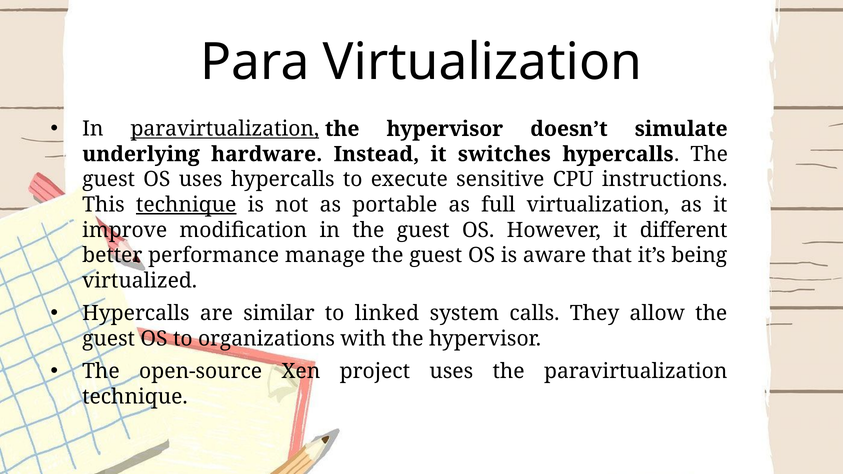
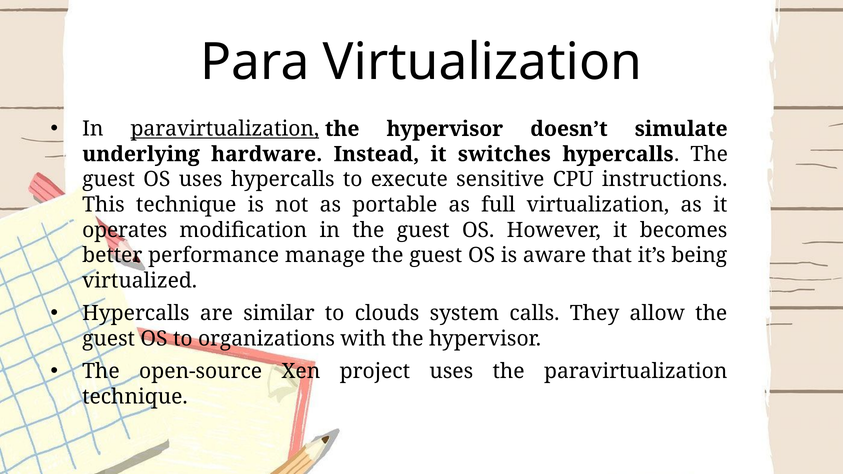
technique underline: present -> none (186, 205)
improve: improve -> operates (125, 230)
different: different -> becomes (684, 230)
linked: linked -> clouds (387, 314)
